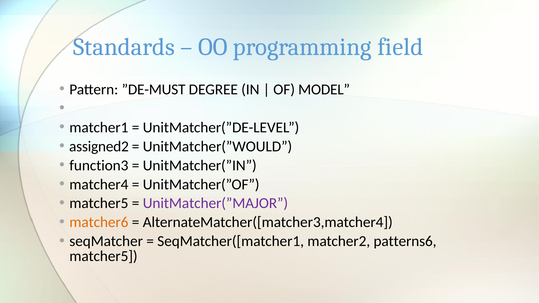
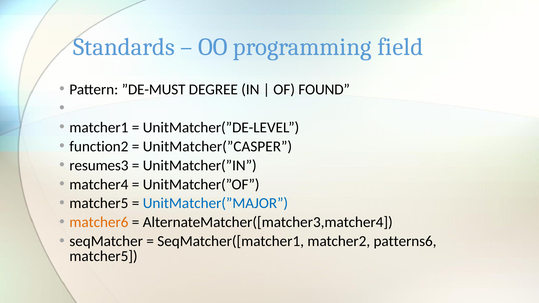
MODEL: MODEL -> FOUND (324, 90)
assigned2: assigned2 -> function2 (99, 146)
UnitMatcher(”WOULD: UnitMatcher(”WOULD -> UnitMatcher(”CASPER (217, 146)
function3: function3 -> resumes3 (99, 165)
UnitMatcher(”MAJOR colour: purple -> blue (215, 203)
